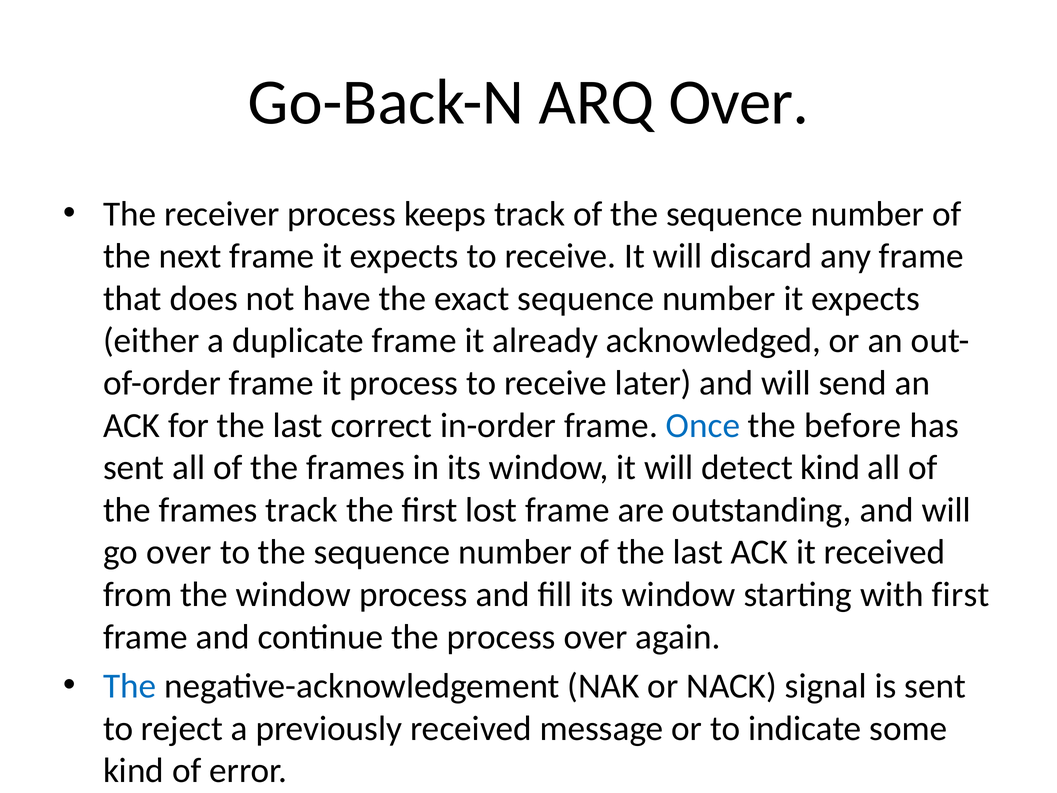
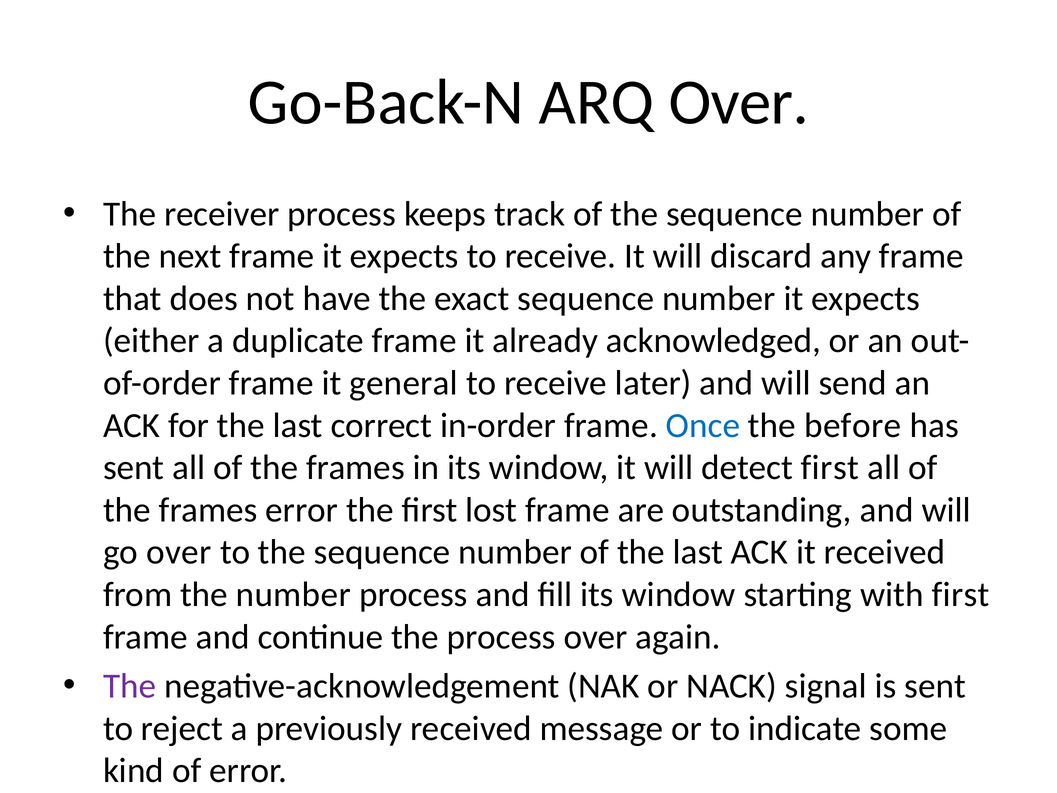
it process: process -> general (404, 383)
detect kind: kind -> first (830, 468)
frames track: track -> error (302, 510)
the window: window -> number (293, 594)
The colour: blue -> purple (130, 686)
